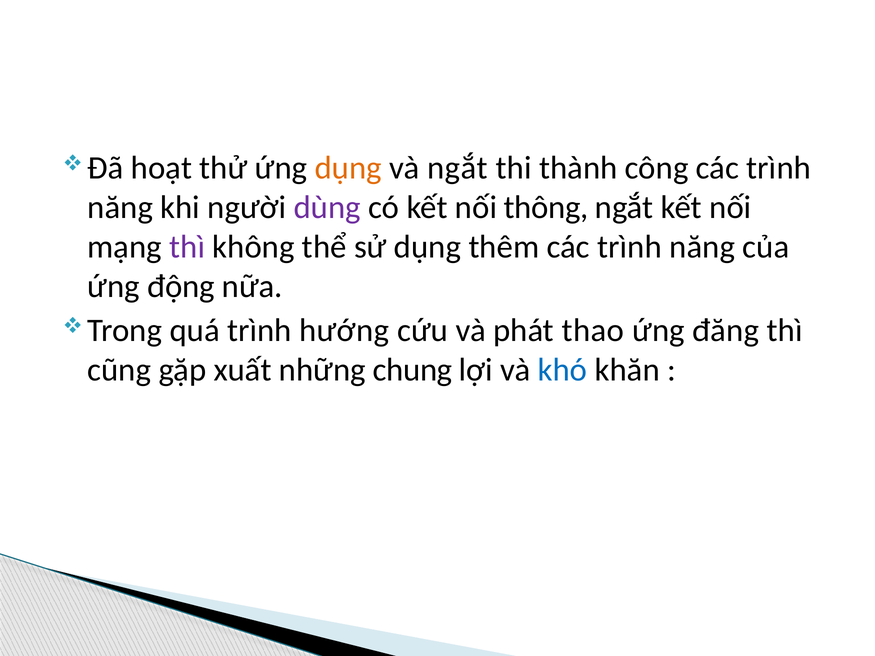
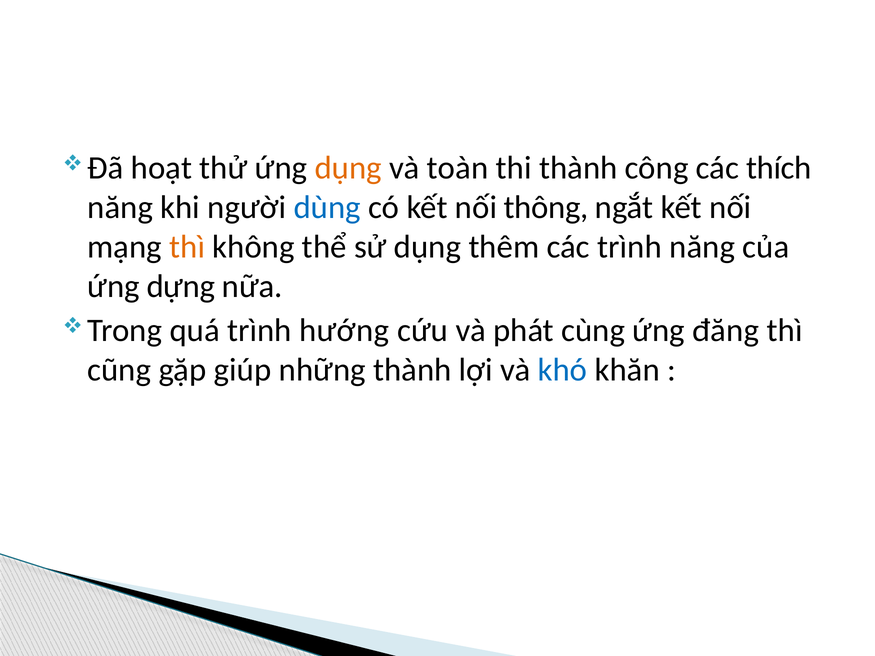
và ngắt: ngắt -> toàn (457, 168)
công các trình: trình -> thích (779, 168)
dùng colour: purple -> blue (327, 207)
thì colour: purple -> orange (187, 247)
động: động -> dựng (181, 286)
thao: thao -> cùng (593, 331)
xuất: xuất -> giúp (243, 370)
những chung: chung -> thành (412, 370)
